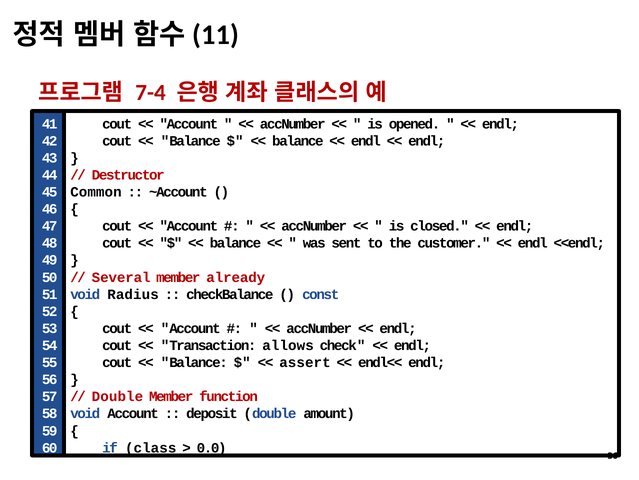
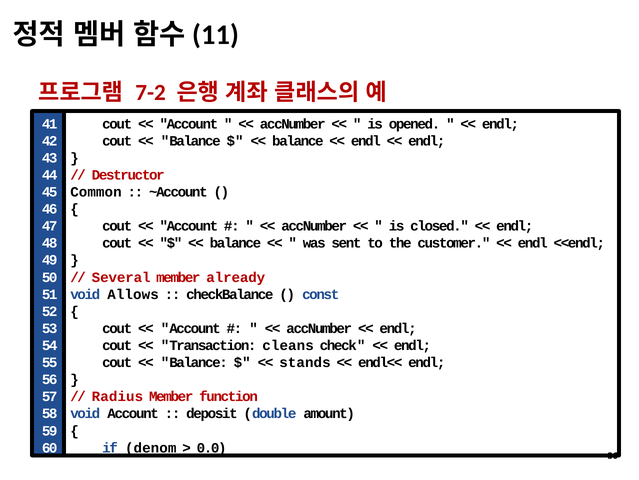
7-4: 7-4 -> 7-2 (151, 92)
Radius: Radius -> Allows (133, 294)
allows: allows -> cleans (288, 345)
assert: assert -> stands (305, 362)
Double: Double -> Radius (117, 396)
class: class -> denom (151, 447)
